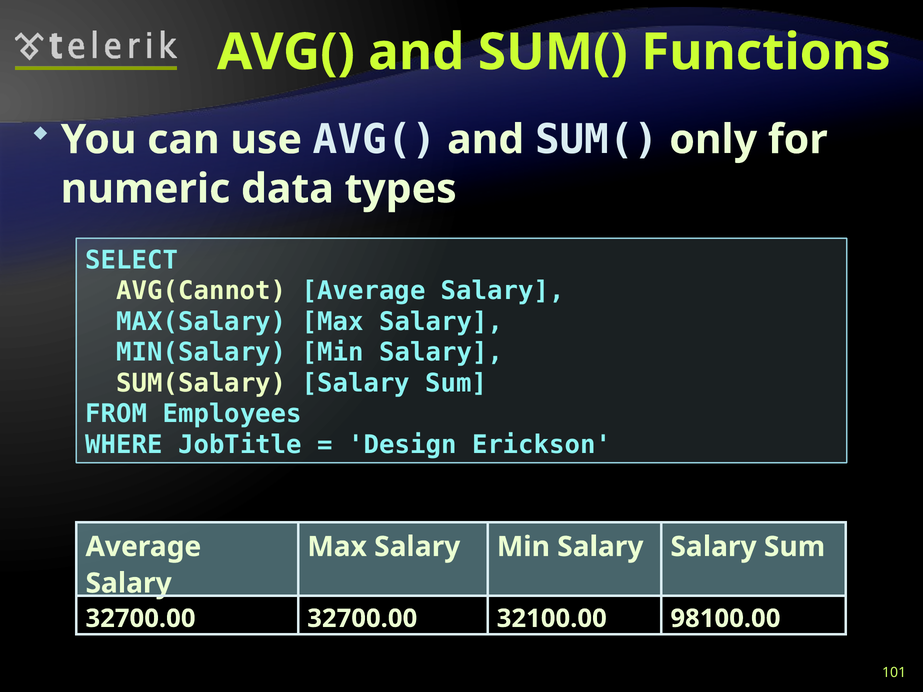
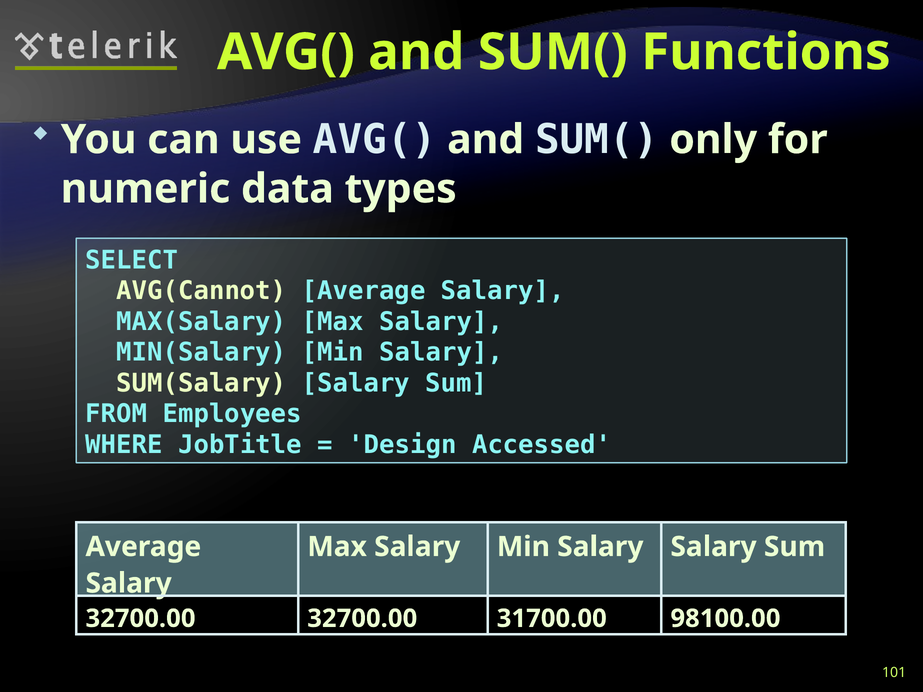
Erickson: Erickson -> Accessed (542, 445)
32100.00: 32100.00 -> 31700.00 (552, 619)
